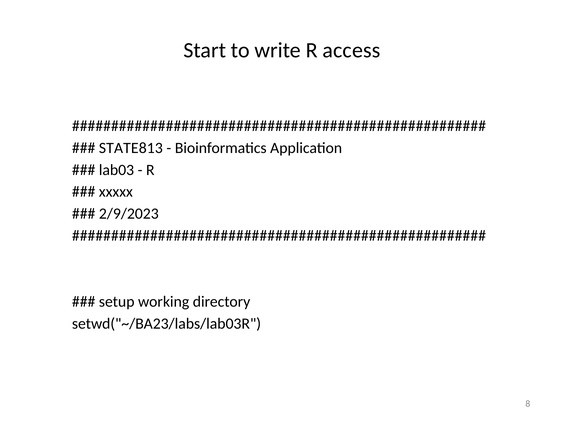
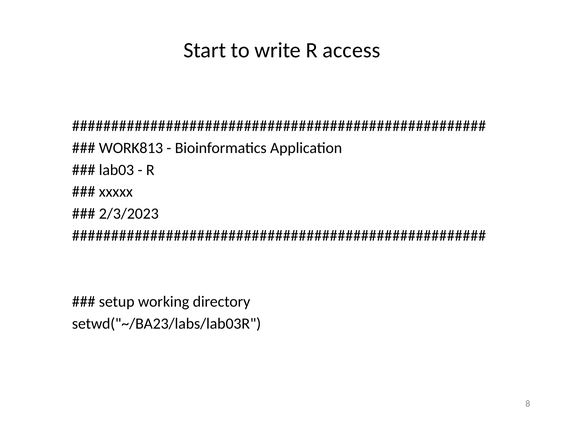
STATE813: STATE813 -> WORK813 (131, 148)
2/9/2023: 2/9/2023 -> 2/3/2023 (129, 214)
